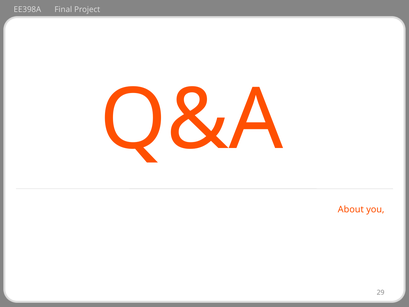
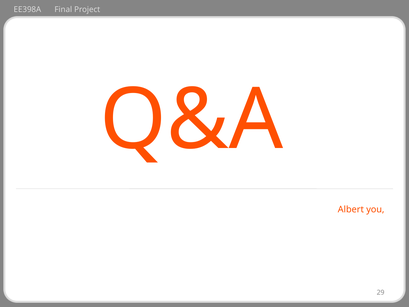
About: About -> Albert (351, 209)
